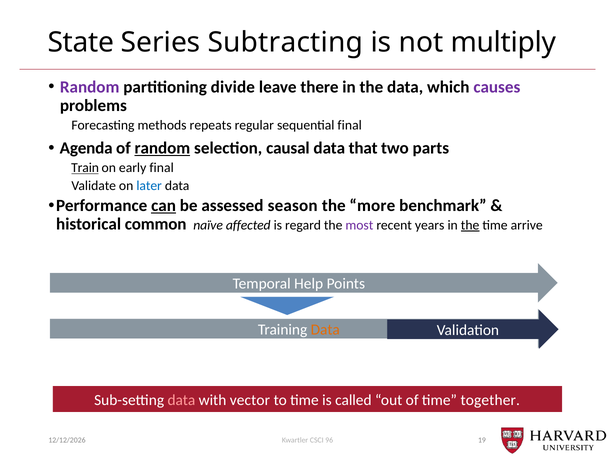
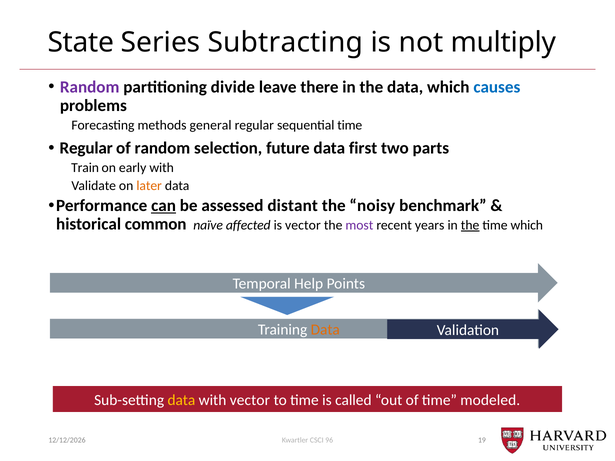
causes colour: purple -> blue (497, 87)
repeats: repeats -> general (211, 125)
sequential final: final -> time (350, 125)
Agenda: Agenda -> Regular (86, 148)
random underline: present -> none (162, 148)
causal: causal -> future (288, 148)
that: that -> first (363, 148)
Train underline: present -> none (85, 168)
early final: final -> with (162, 168)
later colour: blue -> orange (149, 186)
season: season -> distant (293, 206)
more: more -> noisy (372, 206)
is regard: regard -> vector (303, 225)
time arrive: arrive -> which (527, 225)
data colour: pink -> yellow (181, 400)
together: together -> modeled (490, 400)
